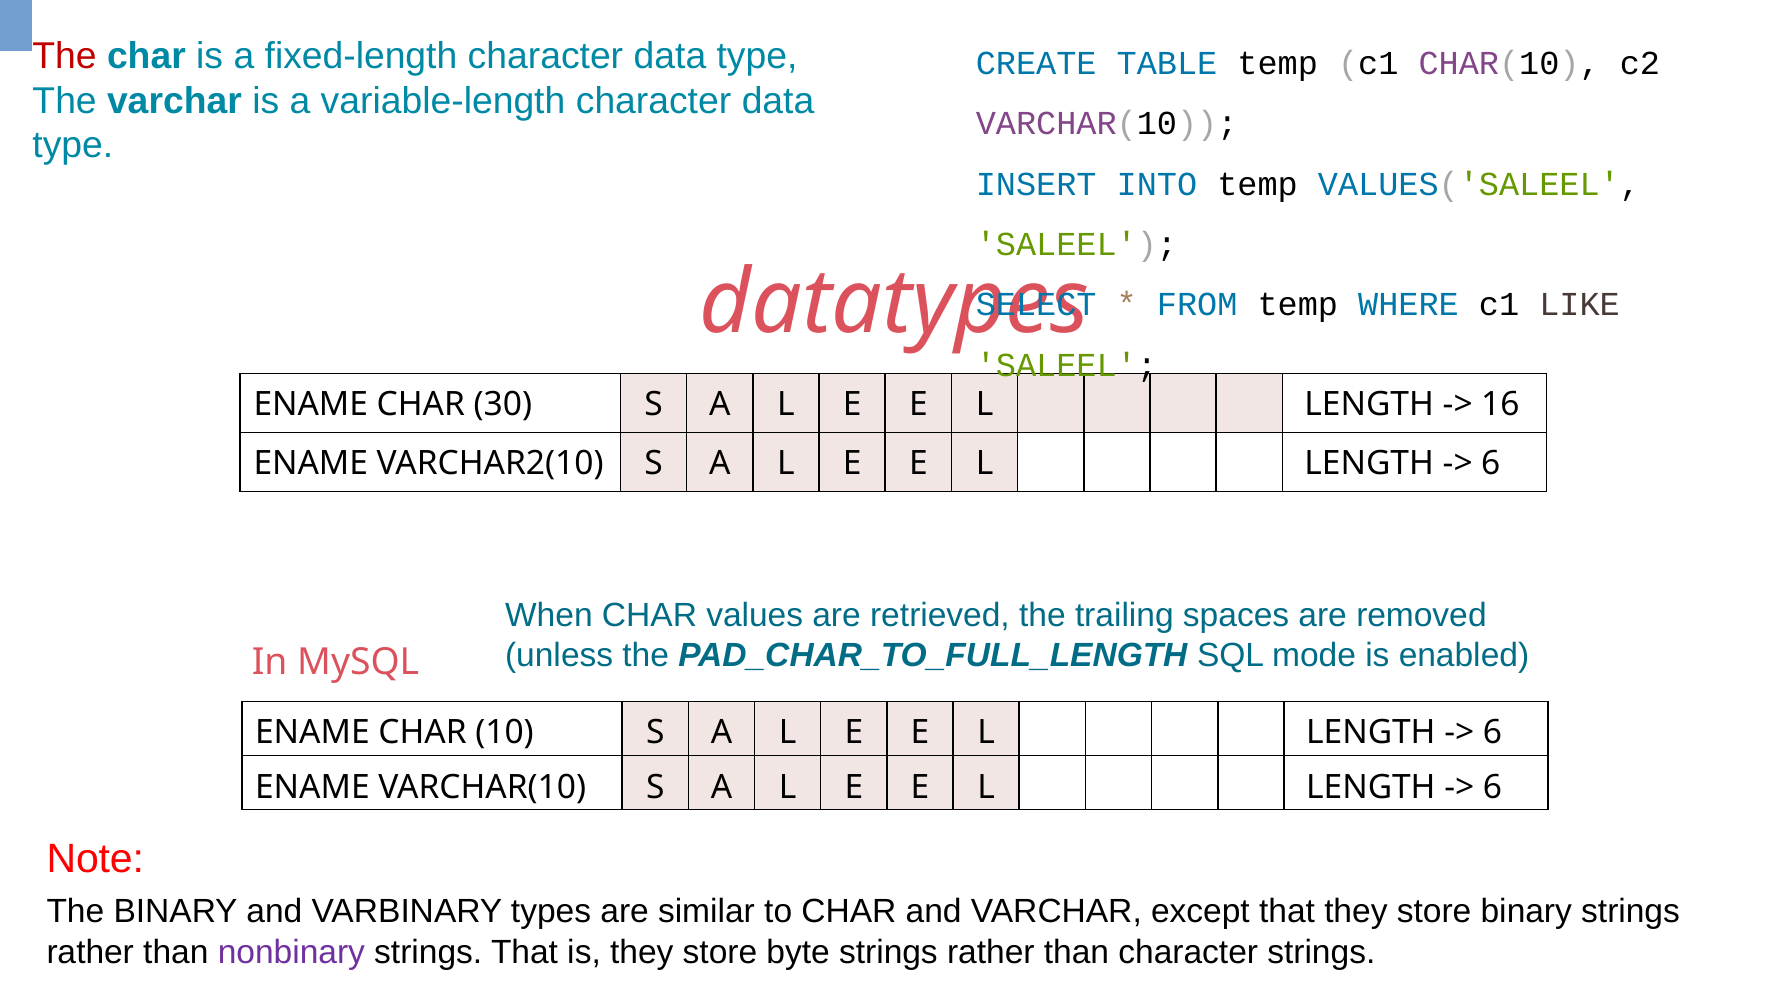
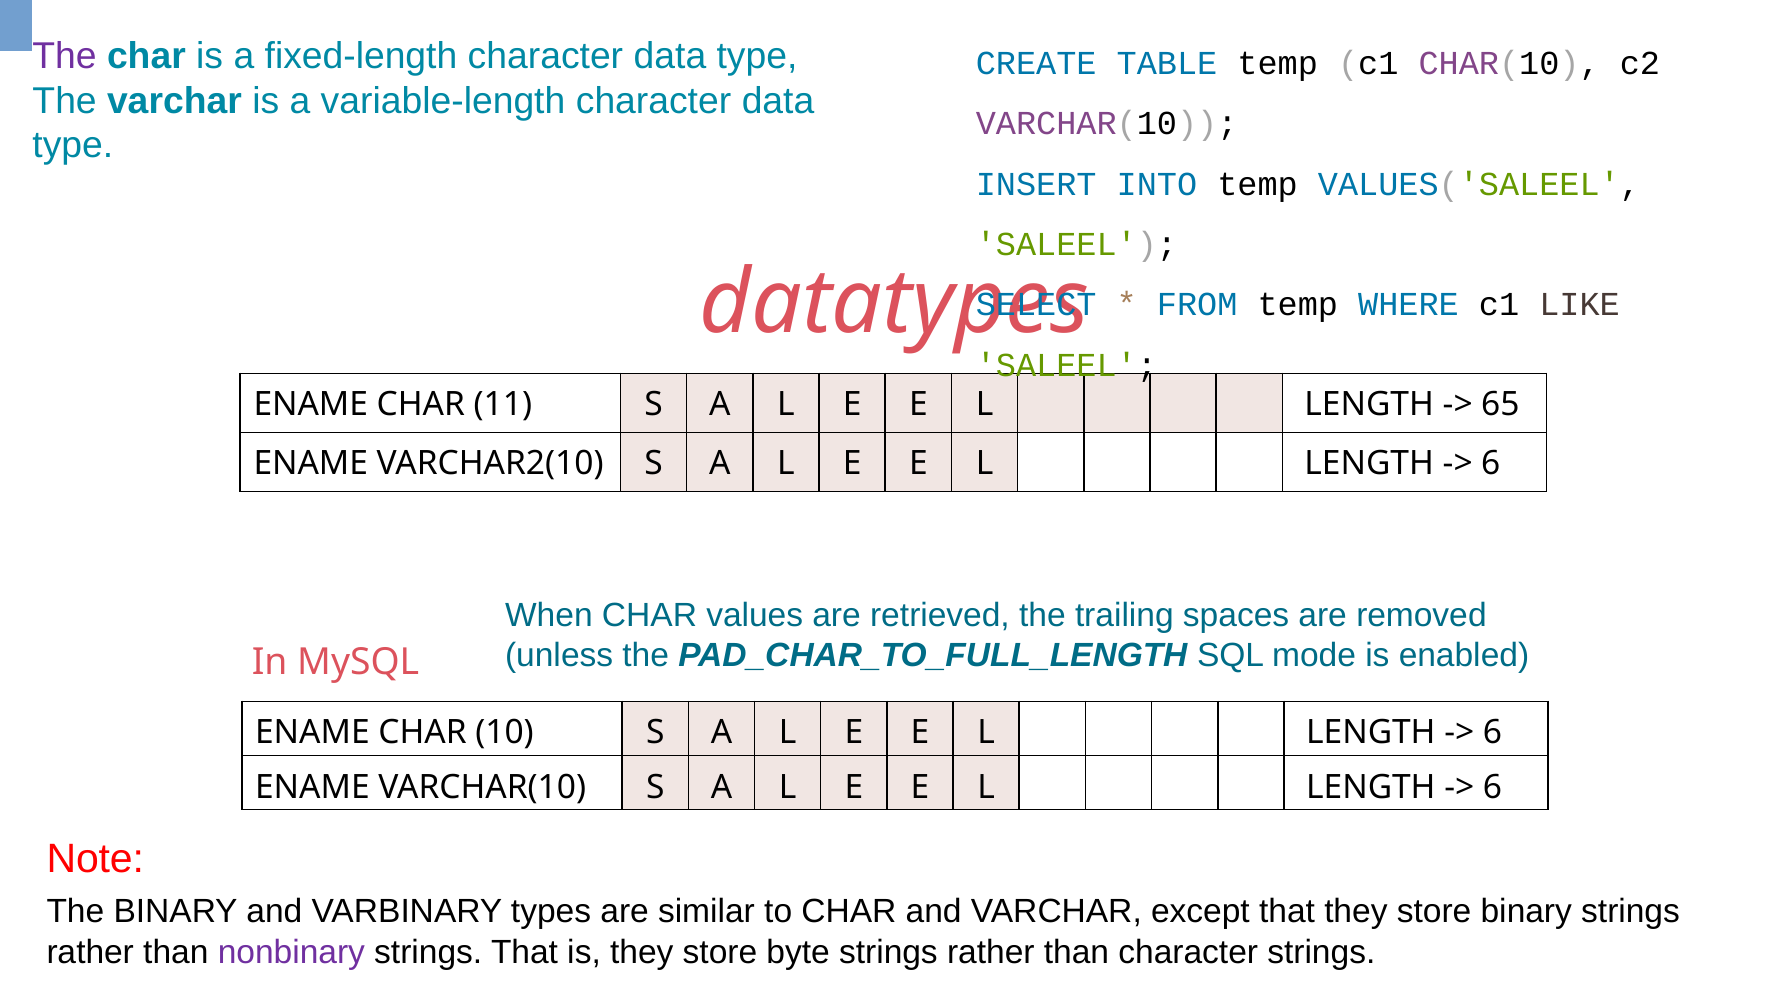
The colour: red -> purple (65, 56)
30: 30 -> 11 (503, 405)
16: 16 -> 65 (1500, 405)
